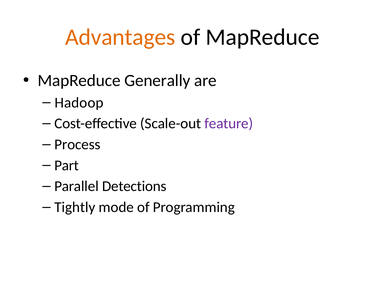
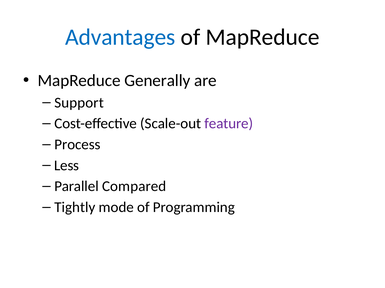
Advantages colour: orange -> blue (120, 37)
Hadoop: Hadoop -> Support (79, 103)
Part: Part -> Less (67, 166)
Detections: Detections -> Compared (134, 187)
